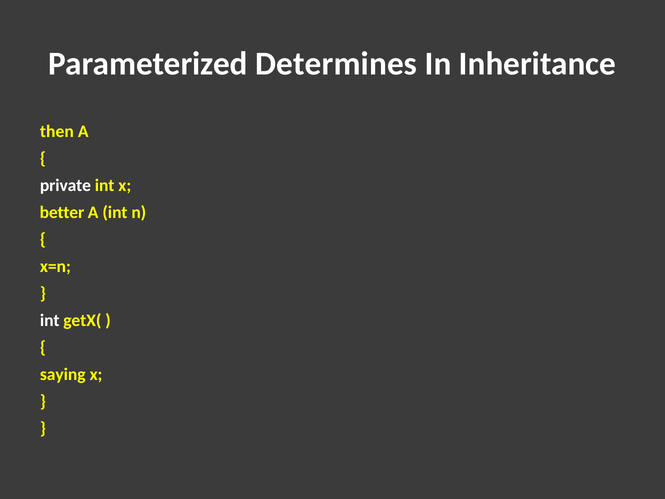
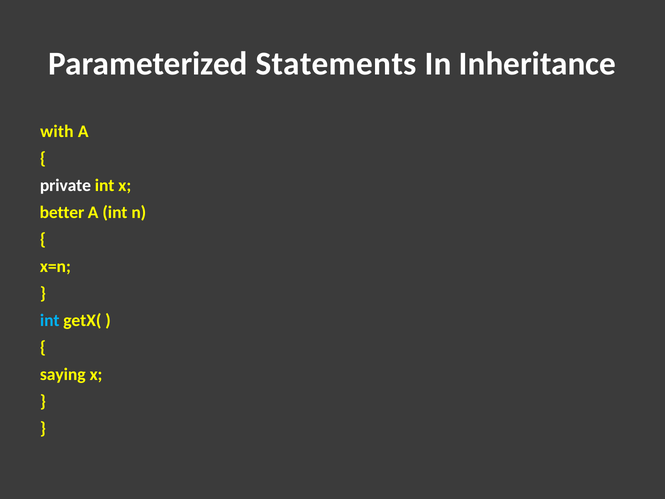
Determines: Determines -> Statements (336, 64)
then: then -> with (57, 131)
int colour: white -> light blue (50, 320)
